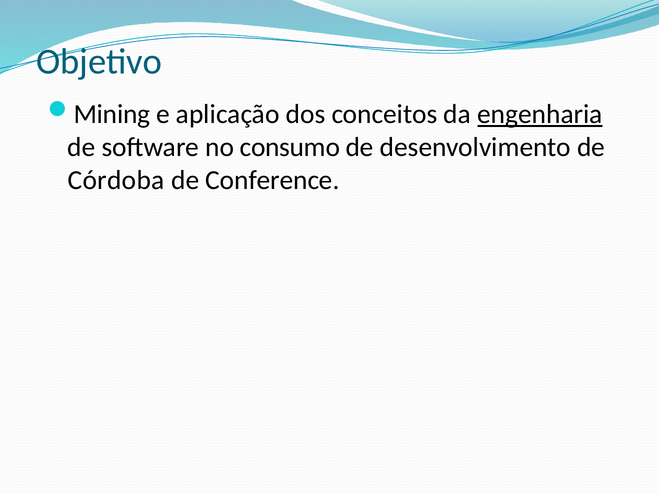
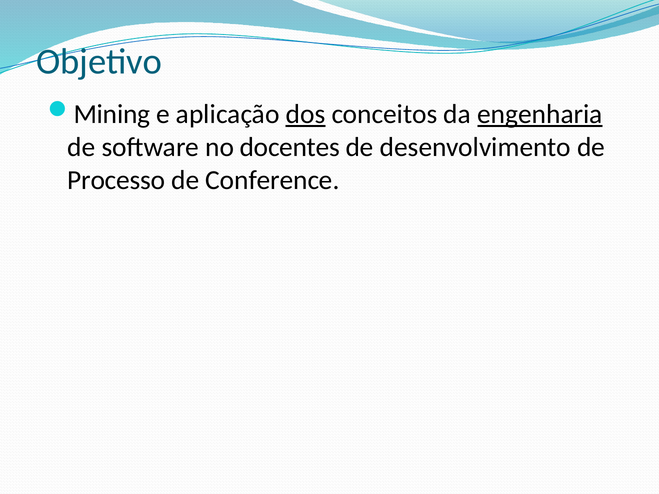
dos underline: none -> present (305, 114)
consumo: consumo -> docentes (290, 147)
Córdoba: Córdoba -> Processo (116, 180)
